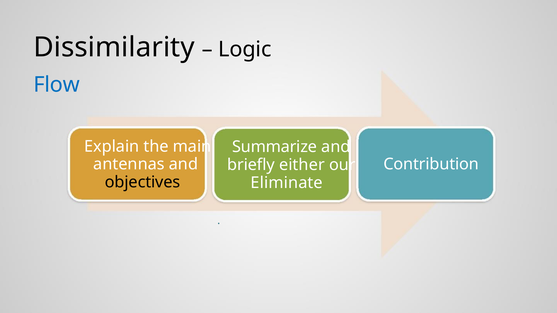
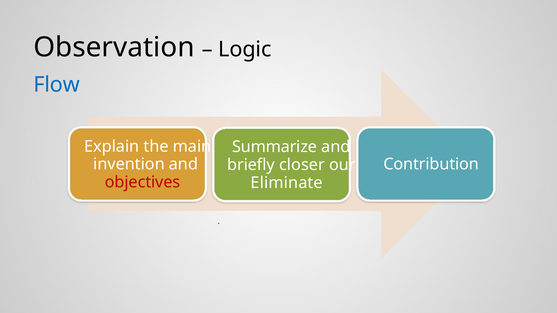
Dissimilarity: Dissimilarity -> Observation (114, 47)
antennas: antennas -> invention (129, 164)
either: either -> closer (302, 165)
objectives colour: black -> red (143, 182)
